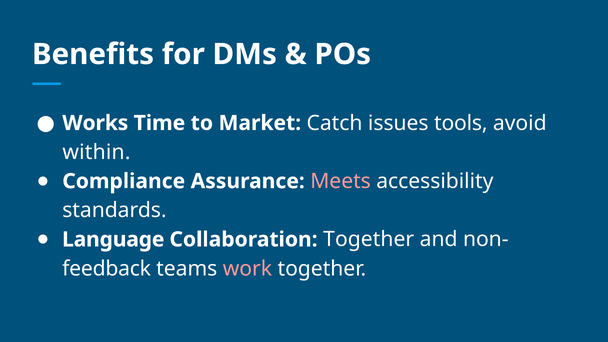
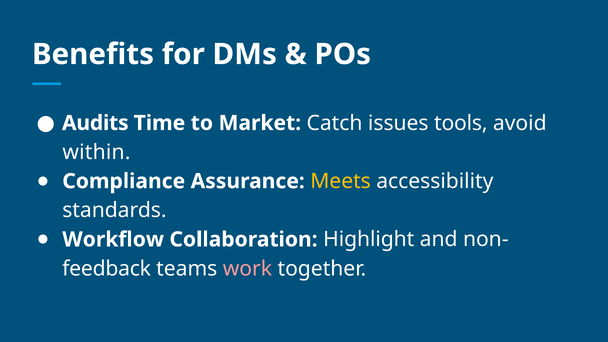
Works: Works -> Audits (95, 123)
Meets colour: pink -> yellow (341, 181)
Language: Language -> Workflow (113, 239)
Collaboration Together: Together -> Highlight (369, 239)
